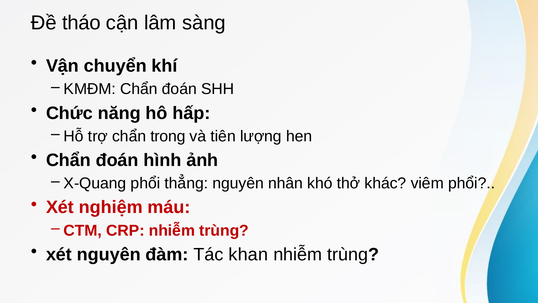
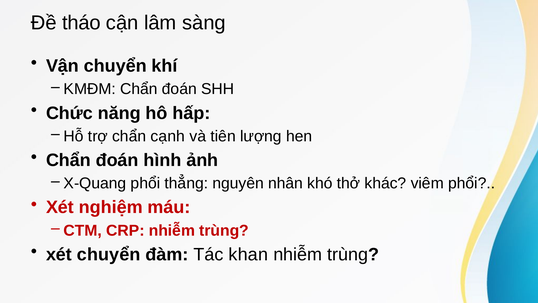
trong: trong -> cạnh (168, 136)
xét nguyên: nguyên -> chuyển (109, 254)
